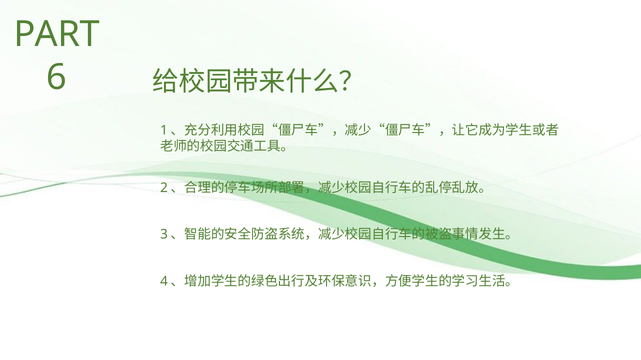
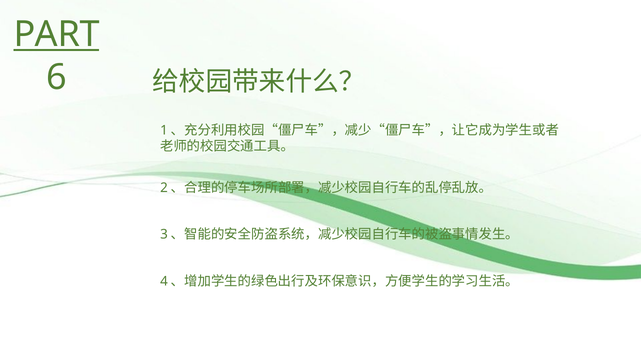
PART underline: none -> present (57, 34)
